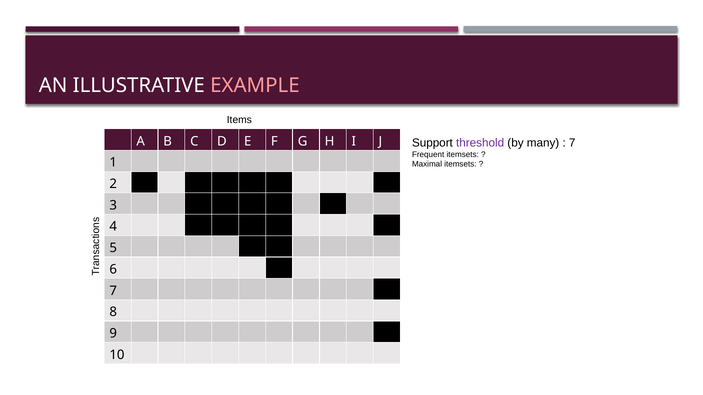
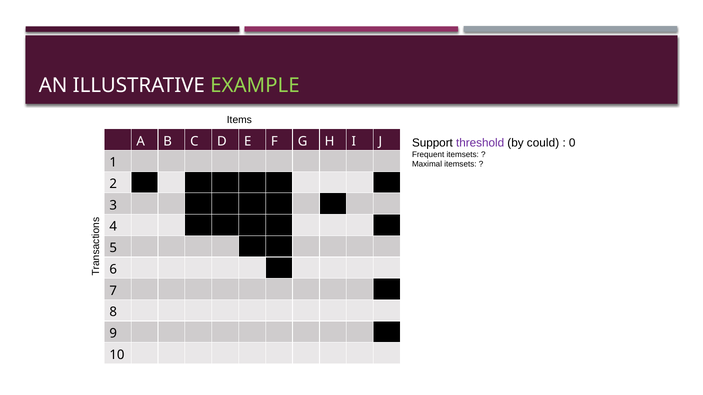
EXAMPLE colour: pink -> light green (255, 85)
many: many -> could (543, 143)
7: 7 -> 0 (572, 143)
